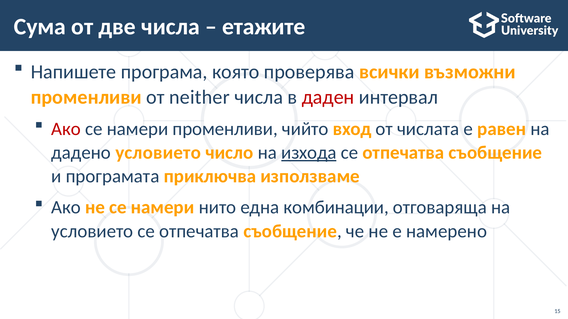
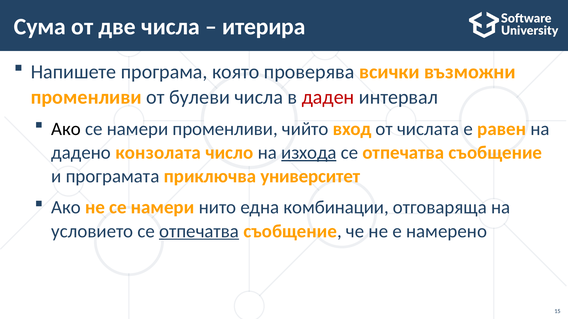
етажите: етажите -> итерира (264, 27)
neither: neither -> булеви (199, 97)
Ако colour: red -> black (66, 129)
дадено условието: условието -> конзолата (158, 153)
използваме: използваме -> университет (310, 177)
отпечатва underline: none -> present (199, 231)
